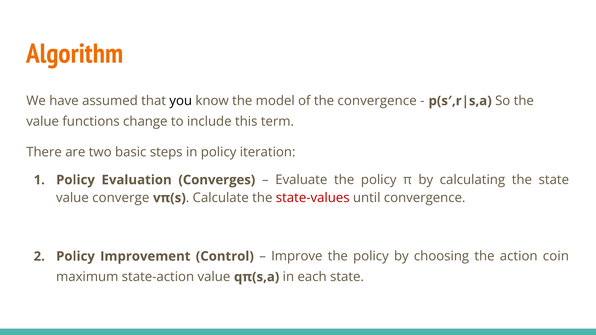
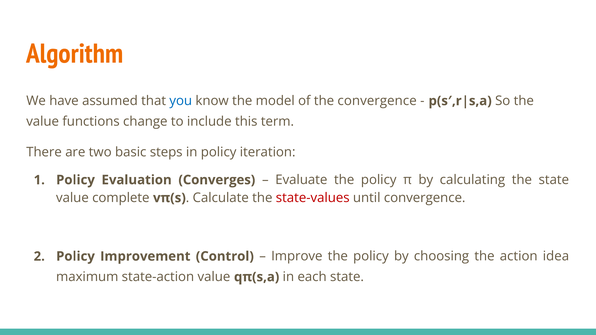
you colour: black -> blue (181, 101)
converge: converge -> complete (121, 198)
coin: coin -> idea (556, 256)
